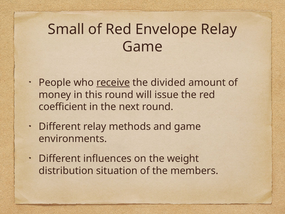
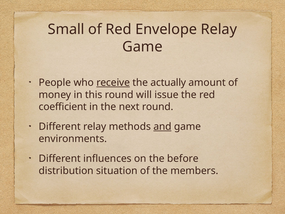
divided: divided -> actually (168, 83)
and underline: none -> present (162, 127)
weight: weight -> before (183, 158)
